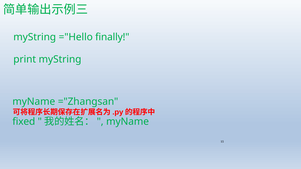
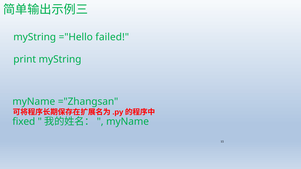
finally: finally -> failed (112, 37)
